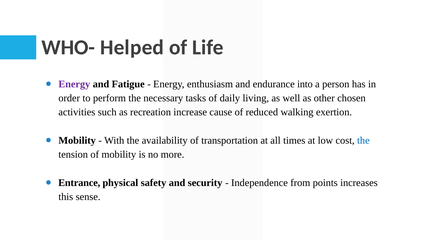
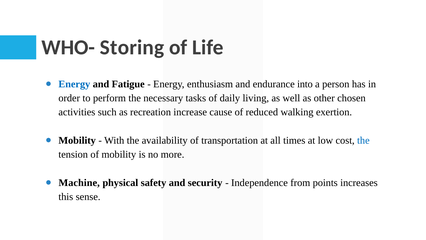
Helped: Helped -> Storing (132, 47)
Energy colour: purple -> blue (74, 84)
Entrance: Entrance -> Machine (79, 182)
